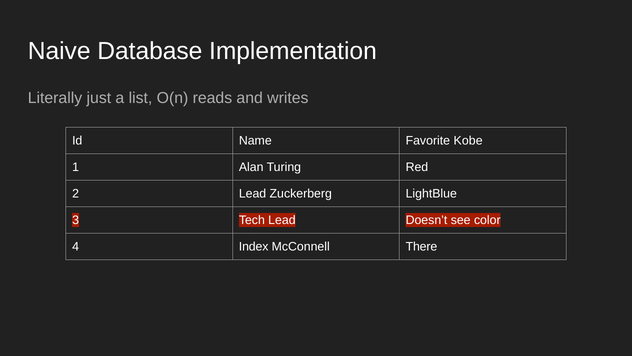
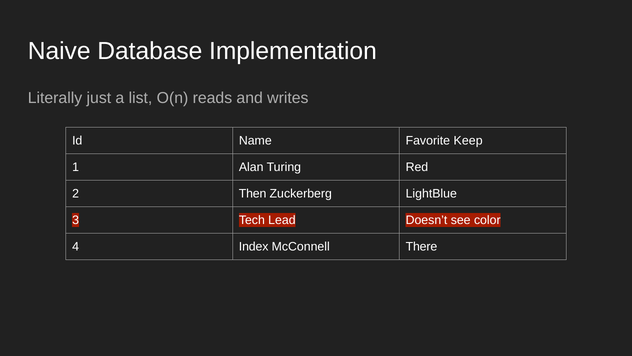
Kobe: Kobe -> Keep (468, 141)
2 Lead: Lead -> Then (253, 194)
